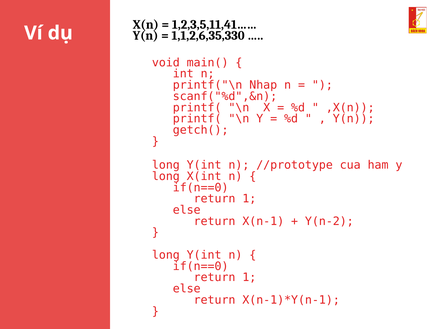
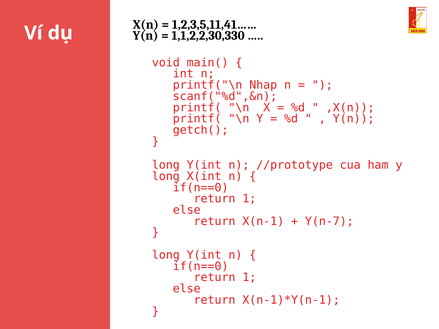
1,1,2,6,35,330: 1,1,2,6,35,330 -> 1,1,2,2,30,330 (208, 36)
Y(n-2: Y(n-2 -> Y(n-7 (329, 221)
